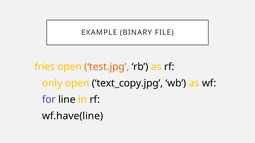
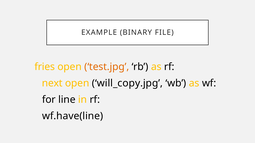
only: only -> next (52, 83)
text_copy.jpg: text_copy.jpg -> will_copy.jpg (127, 83)
for colour: purple -> black (49, 100)
